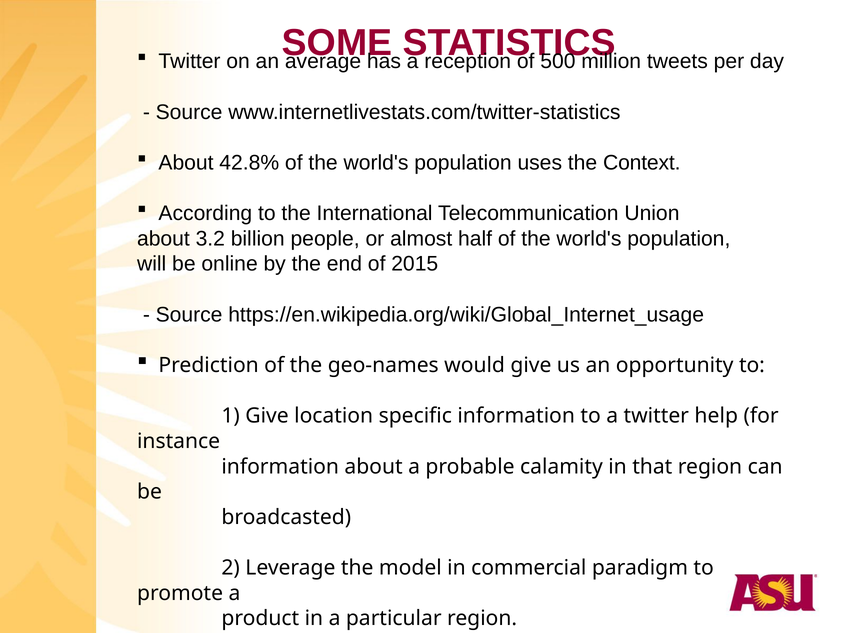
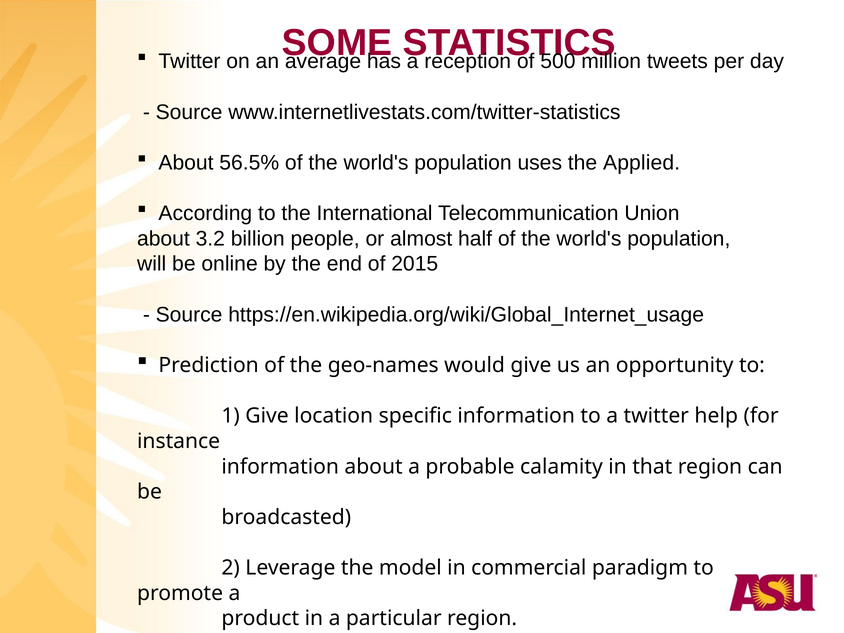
42.8%: 42.8% -> 56.5% (249, 163)
Context: Context -> Applied (642, 163)
